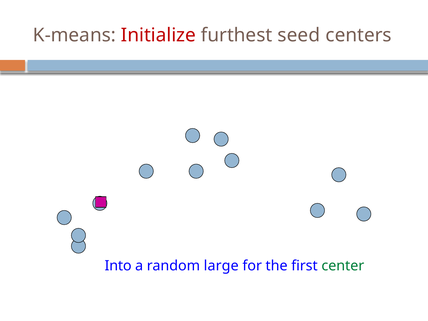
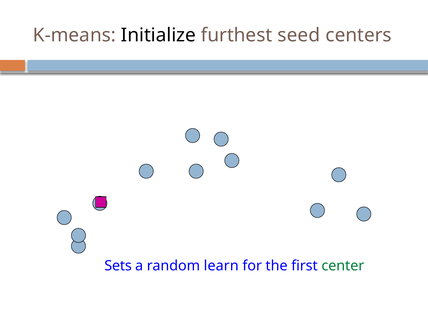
Initialize colour: red -> black (158, 35)
Into: Into -> Sets (118, 266)
large: large -> learn (221, 266)
